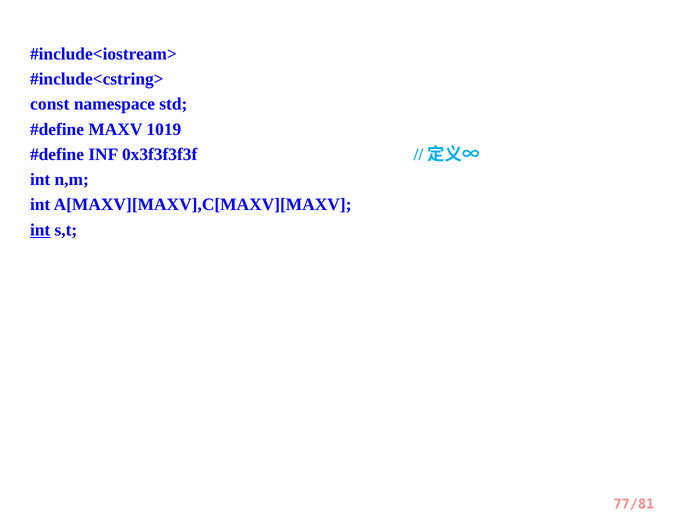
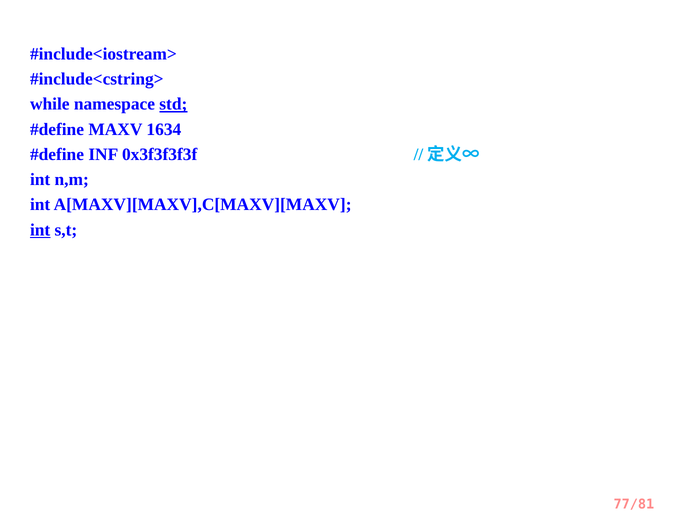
const: const -> while (50, 104)
std underline: none -> present (173, 104)
1019: 1019 -> 1634 (164, 129)
